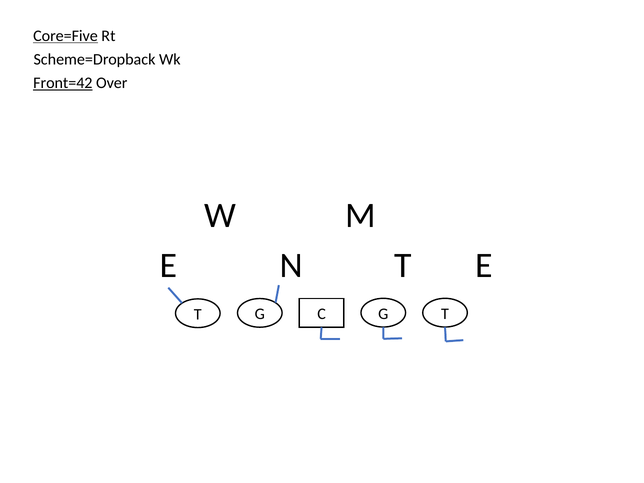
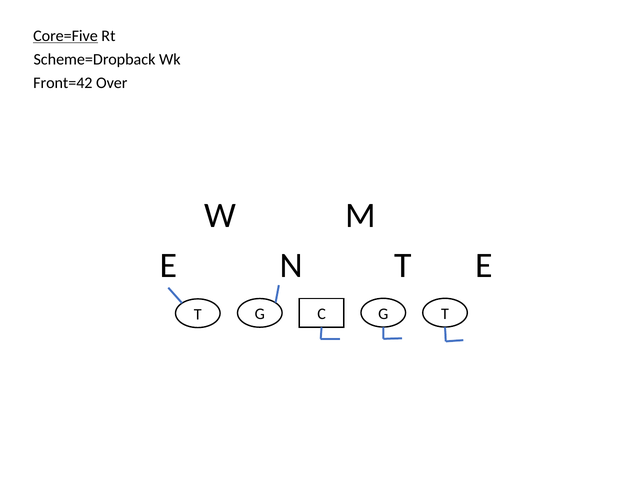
Front=42 underline: present -> none (63, 83)
